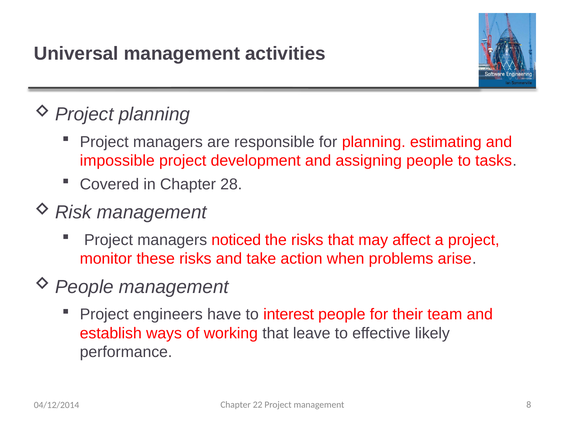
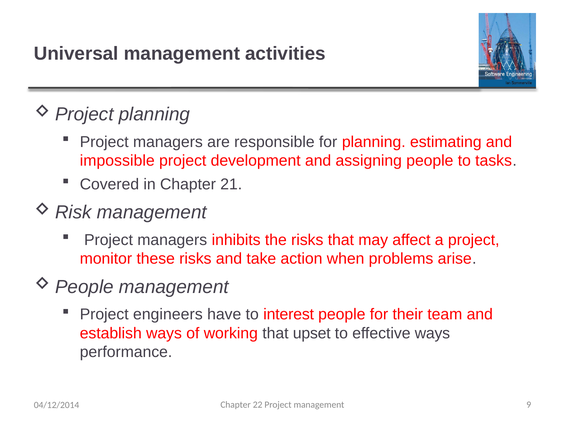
28: 28 -> 21 (231, 184)
noticed: noticed -> inhibits (236, 240)
leave: leave -> upset (312, 333)
effective likely: likely -> ways (432, 333)
8: 8 -> 9 (529, 405)
